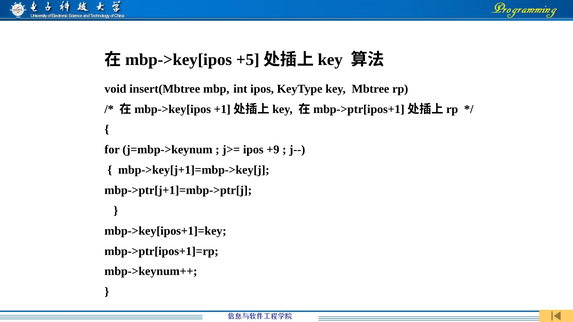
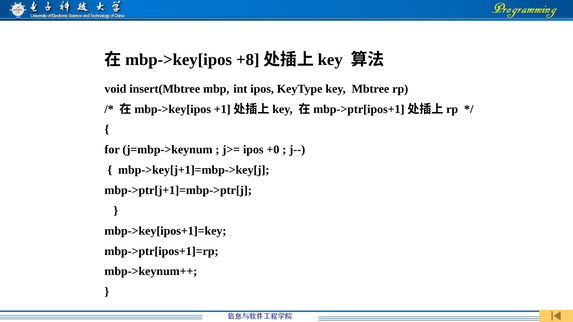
+5: +5 -> +8 (248, 60)
+9: +9 -> +0 (273, 150)
